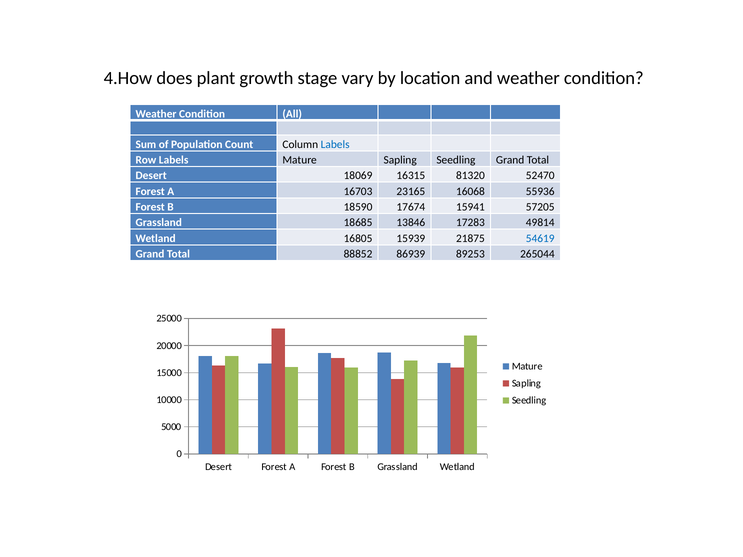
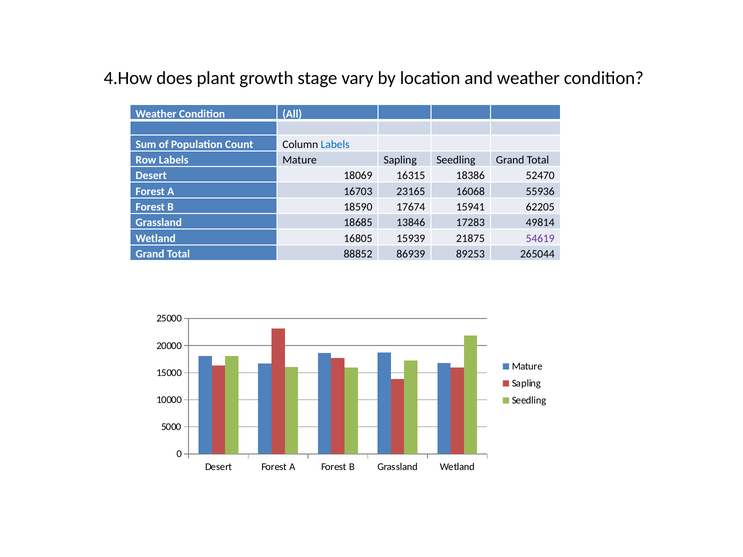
81320: 81320 -> 18386 (470, 176)
57205: 57205 -> 62205 (540, 207)
54619 colour: blue -> purple (540, 238)
